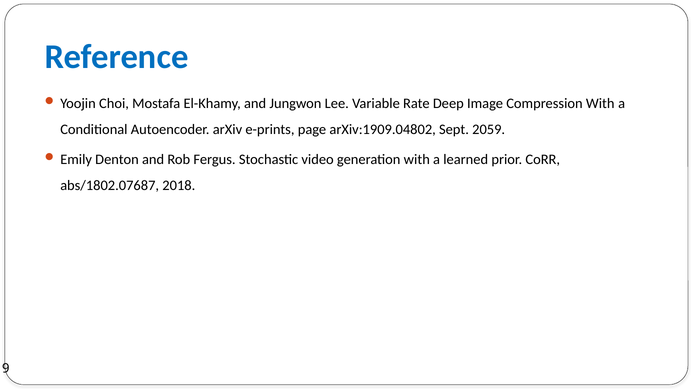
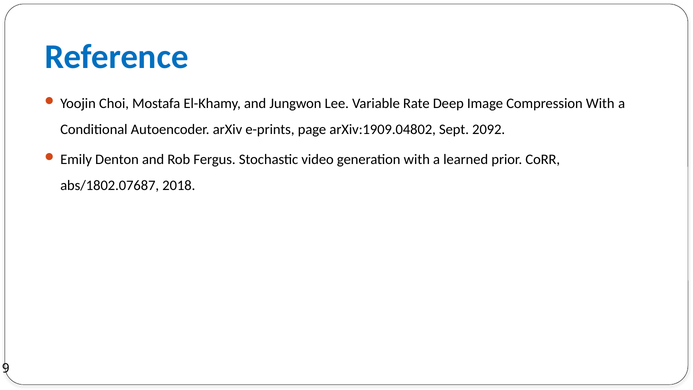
2059: 2059 -> 2092 (489, 129)
